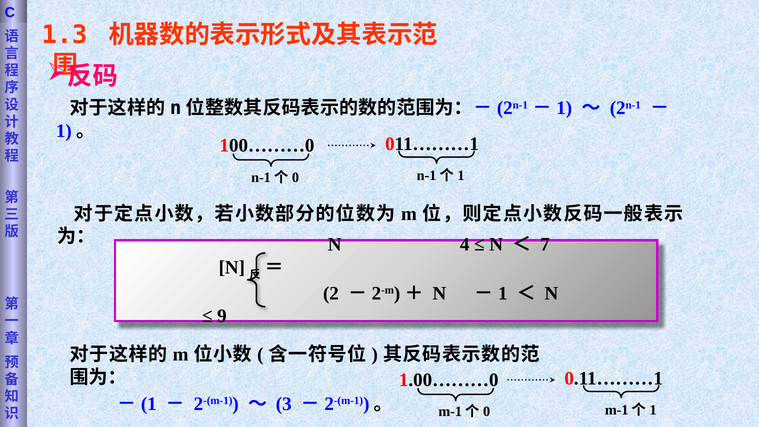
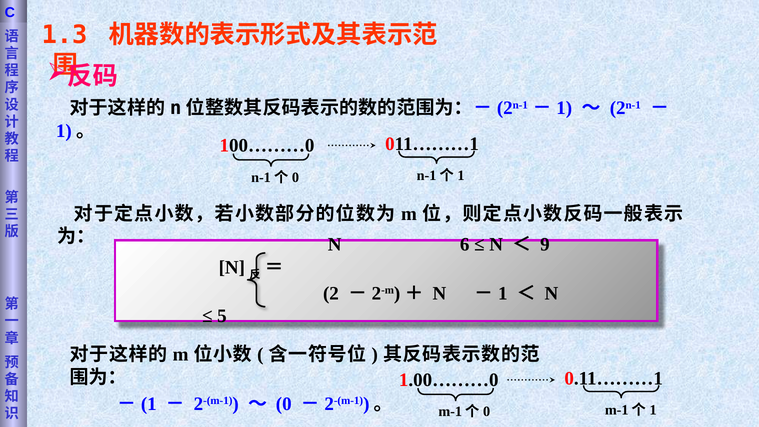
4: 4 -> 6 (465, 245)
7: 7 -> 9 (545, 245)
9: 9 -> 5 (222, 316)
3: 3 -> 0 (284, 404)
